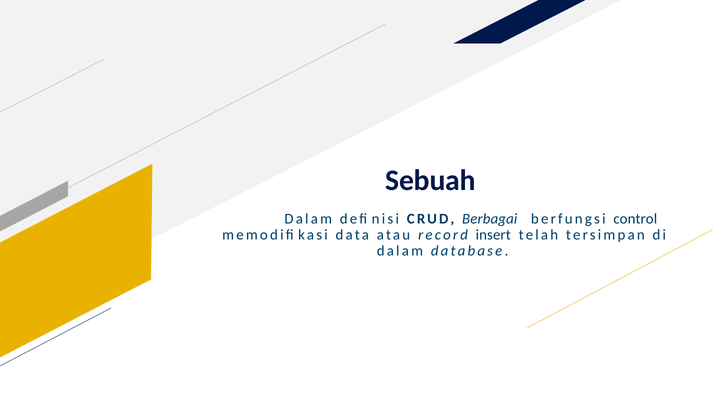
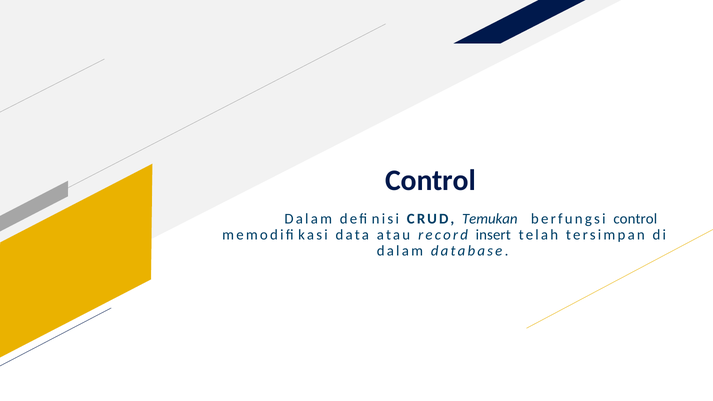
Sebuah: Sebuah -> Control (431, 181)
Berbagai: Berbagai -> Temukan (490, 219)
